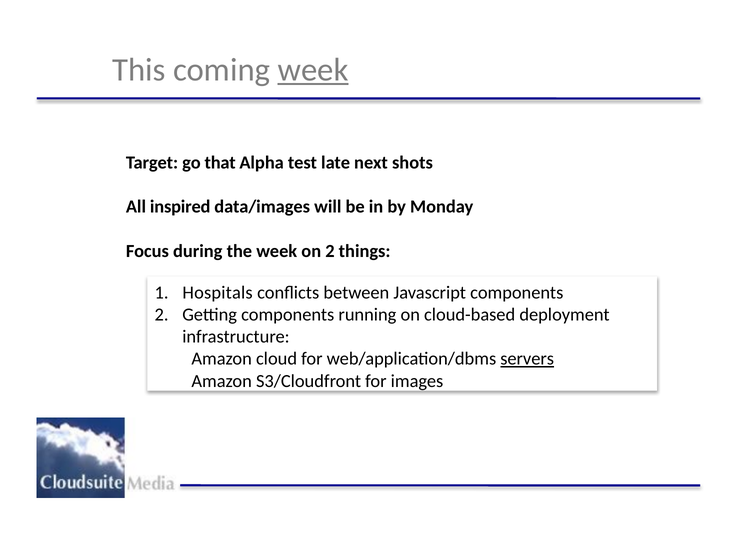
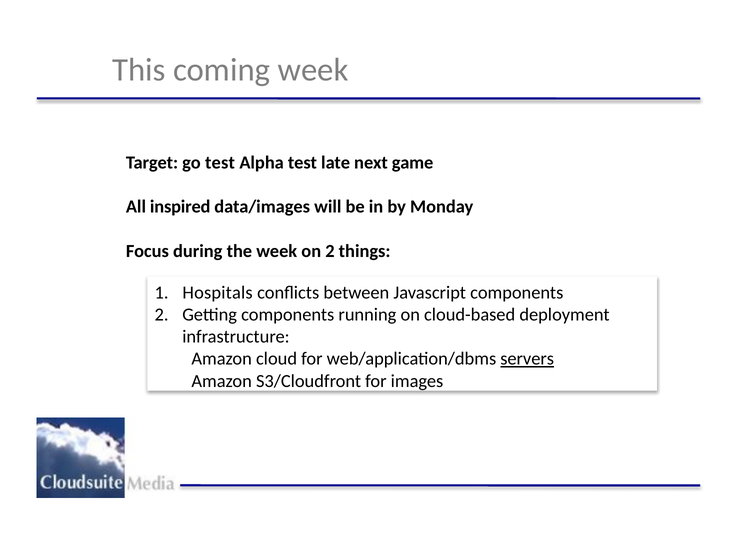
week underline: present -> none (313, 70)
go that: that -> test (220, 162)
shots: shots -> game (413, 162)
